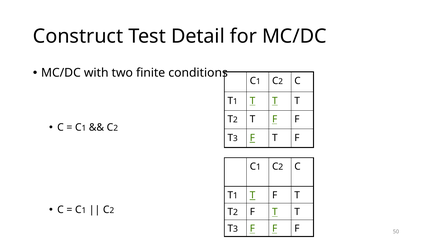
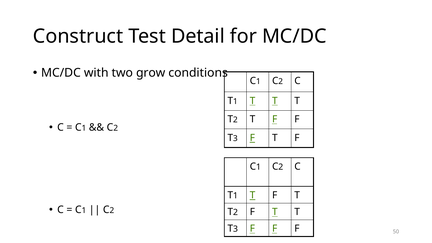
finite: finite -> grow (151, 73)
